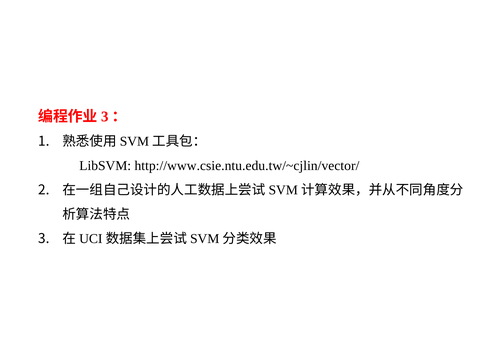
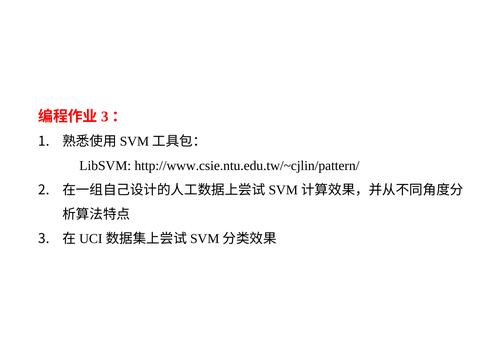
http://www.csie.ntu.edu.tw/~cjlin/vector/: http://www.csie.ntu.edu.tw/~cjlin/vector/ -> http://www.csie.ntu.edu.tw/~cjlin/pattern/ (247, 166)
